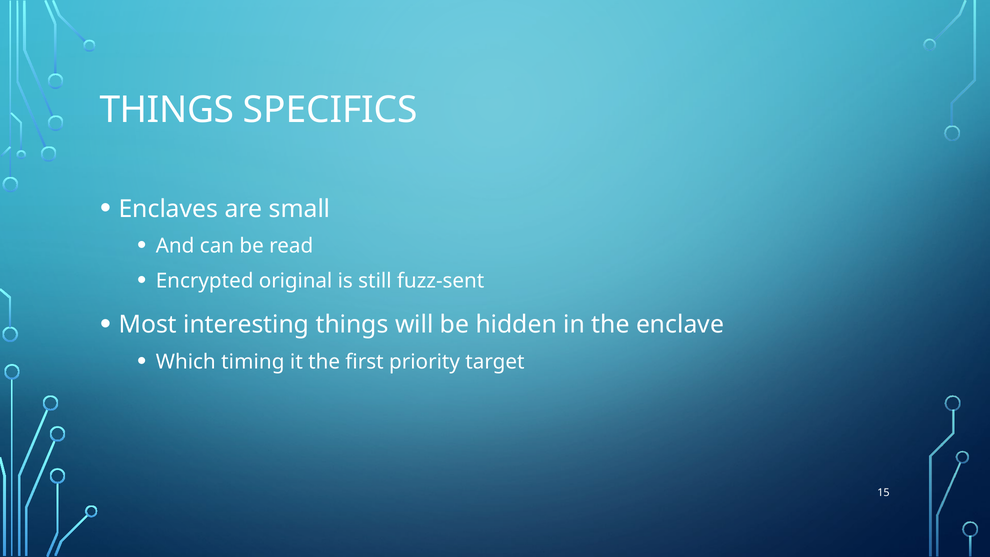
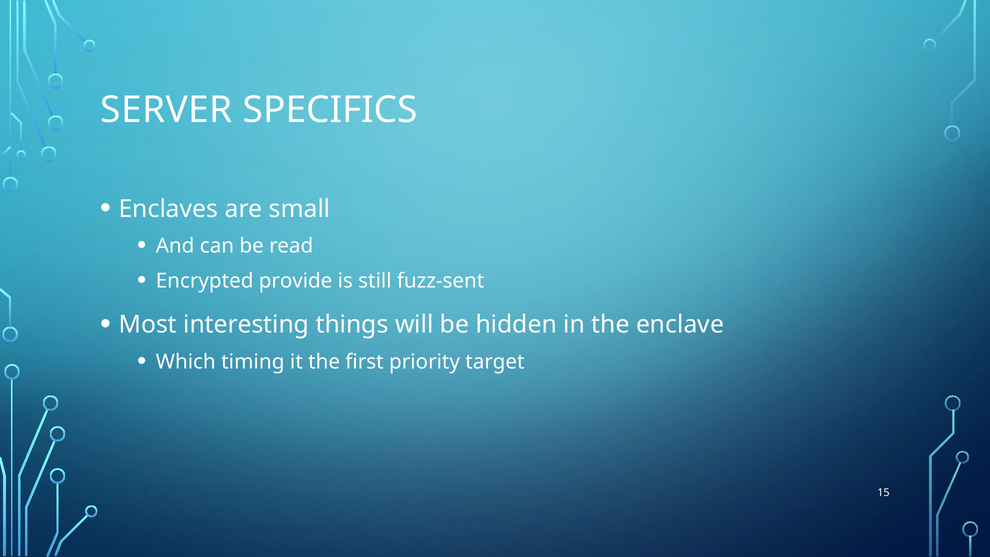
THINGS: THINGS -> SERVER (166, 110)
original: original -> provide (296, 281)
